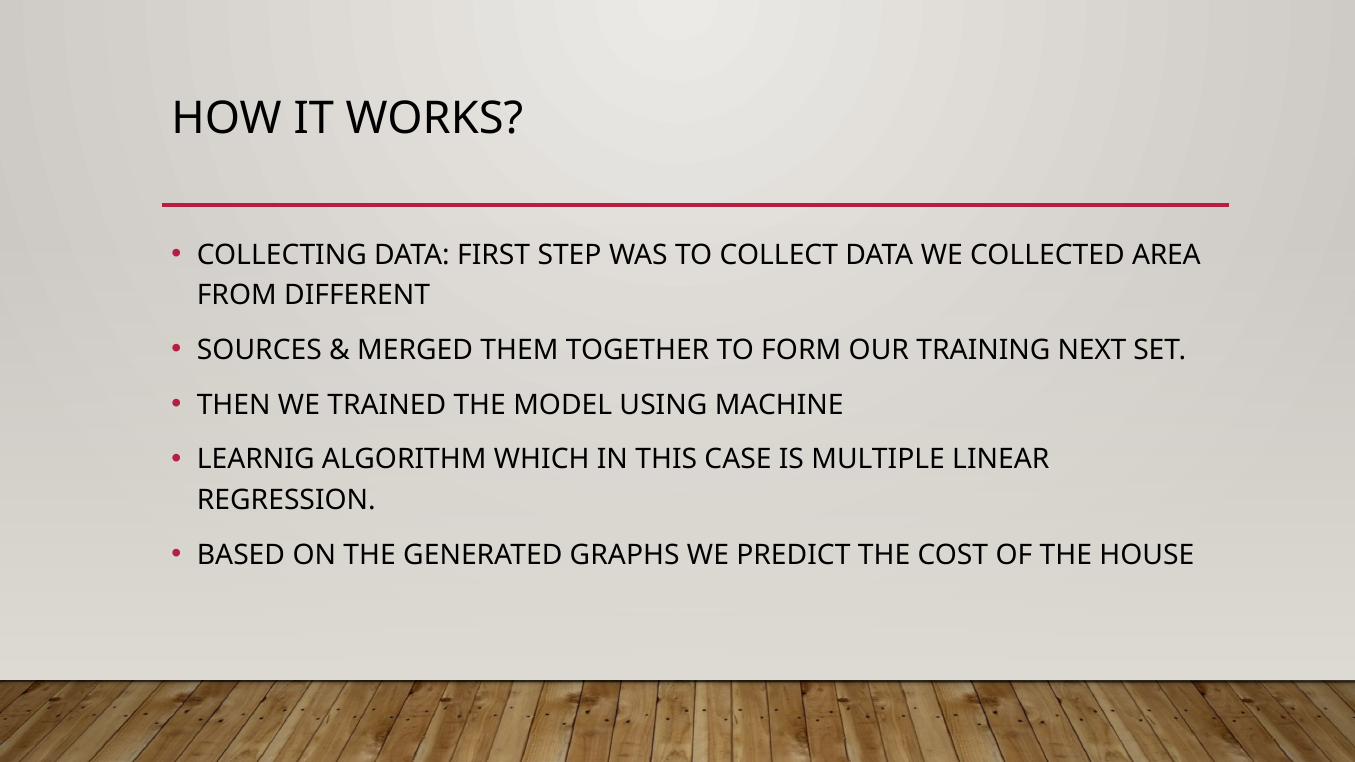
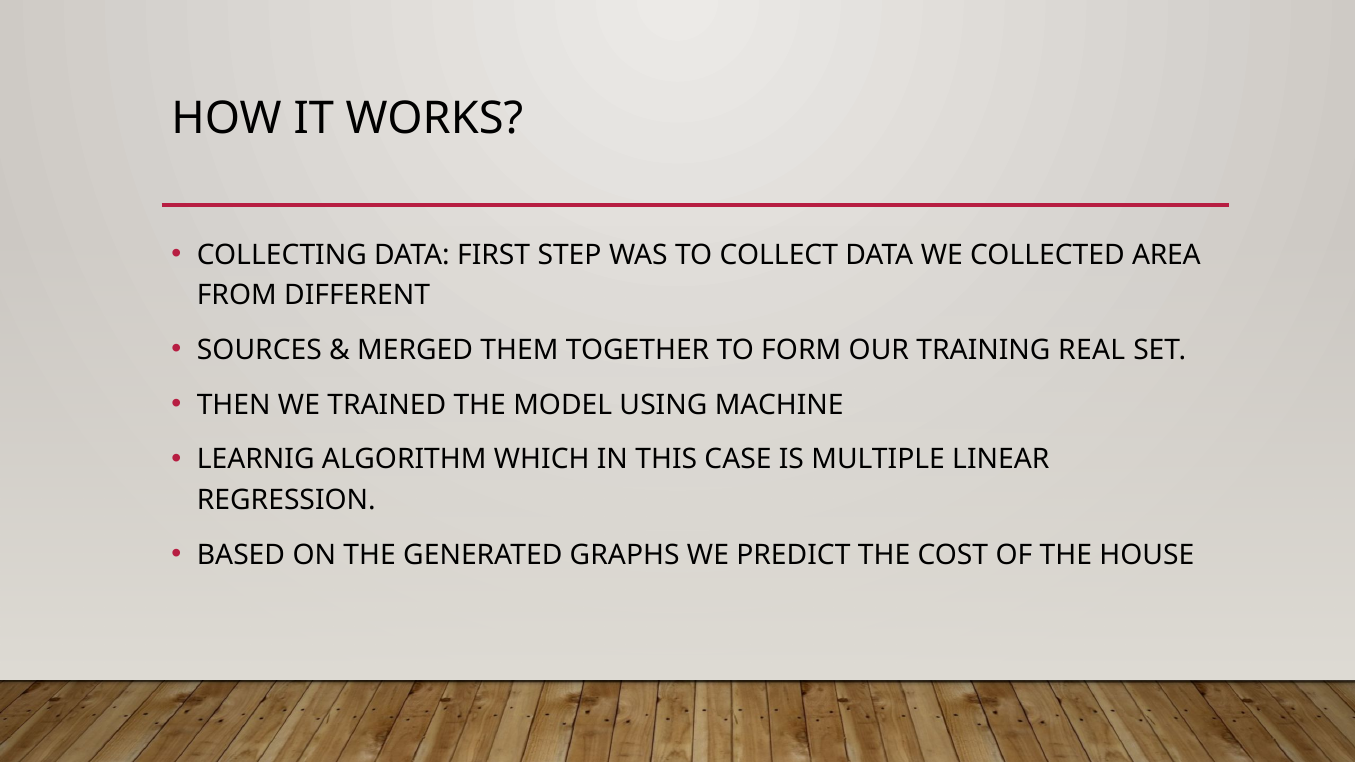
NEXT: NEXT -> REAL (1092, 350)
